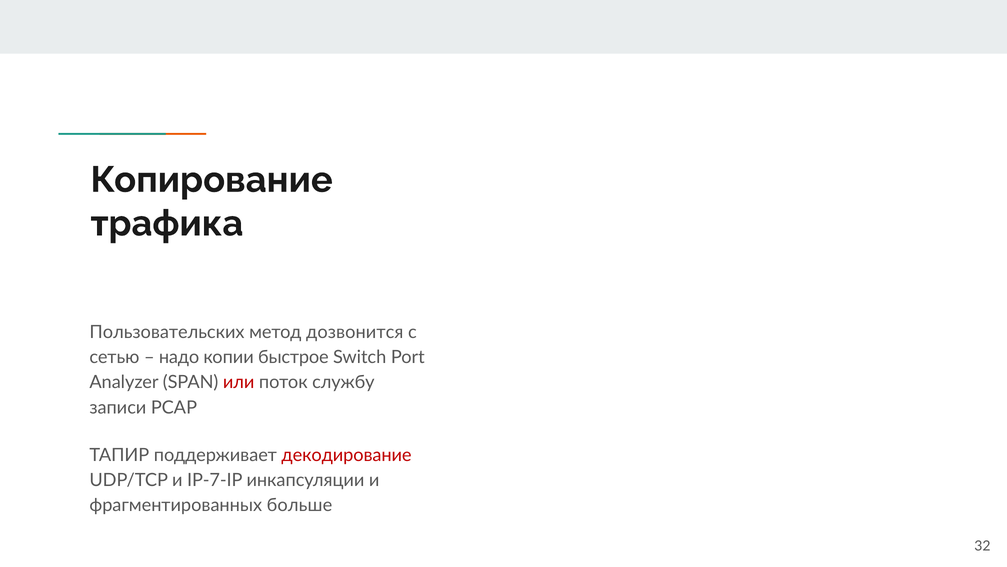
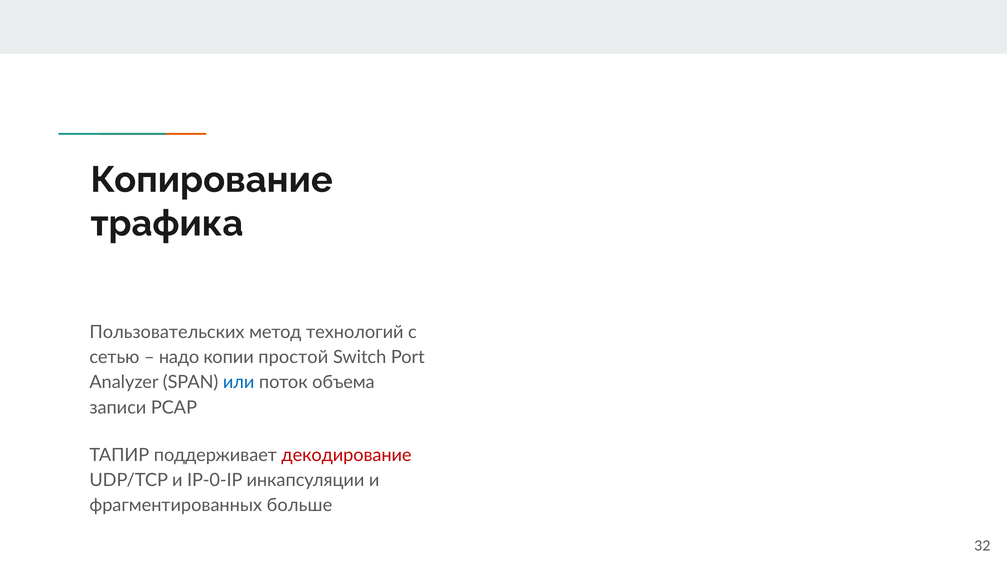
дозвонится: дозвонится -> технологий (355, 332)
быстрое: быстрое -> простой (293, 357)
или colour: red -> blue (239, 382)
службу: службу -> объема (343, 382)
IP-7-IP: IP-7-IP -> IP-0-IP (215, 480)
